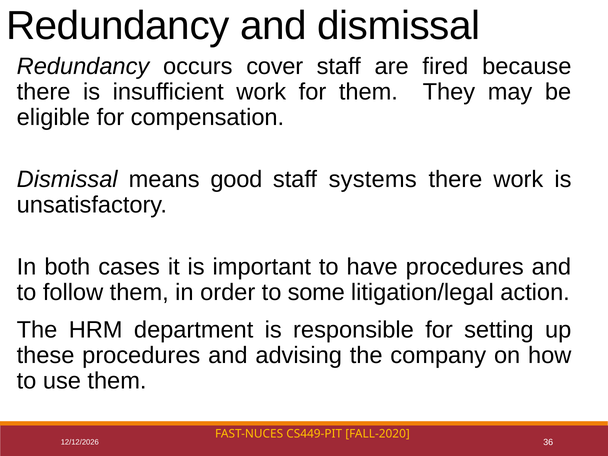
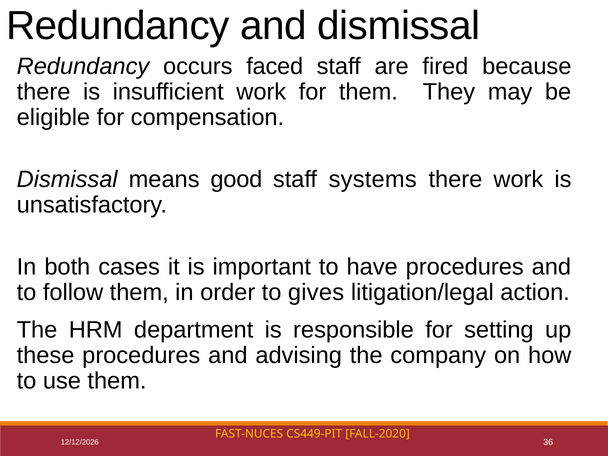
cover: cover -> faced (275, 66)
some: some -> gives (316, 292)
